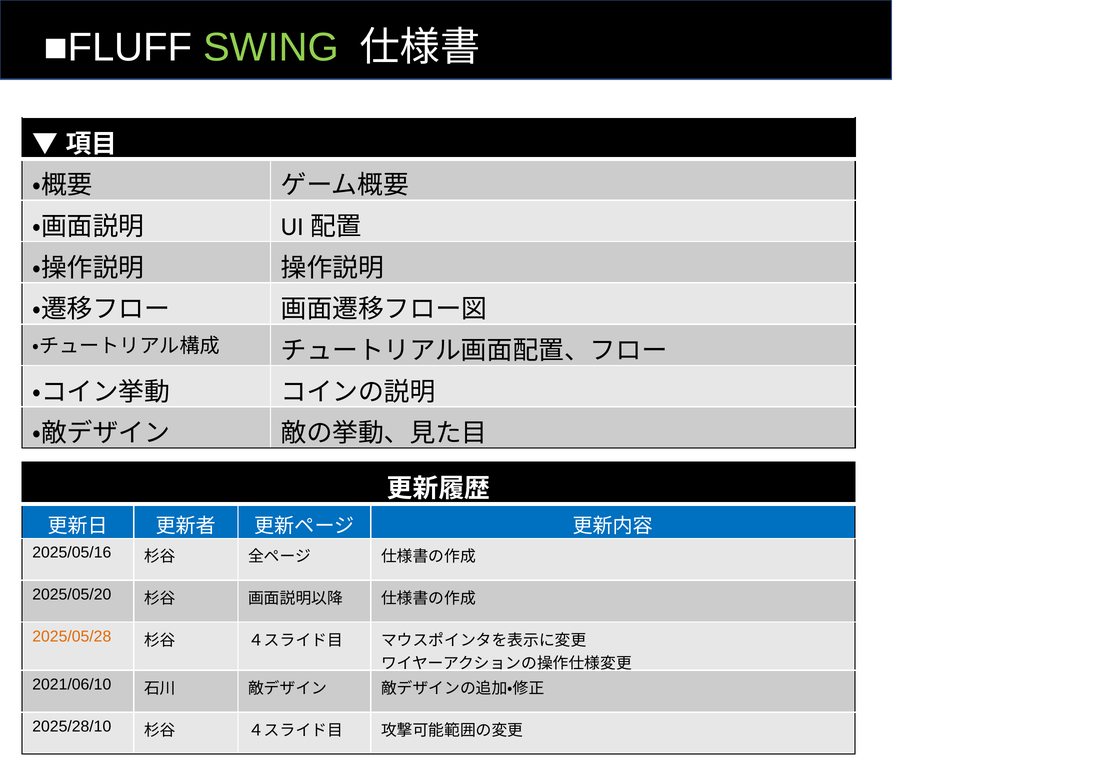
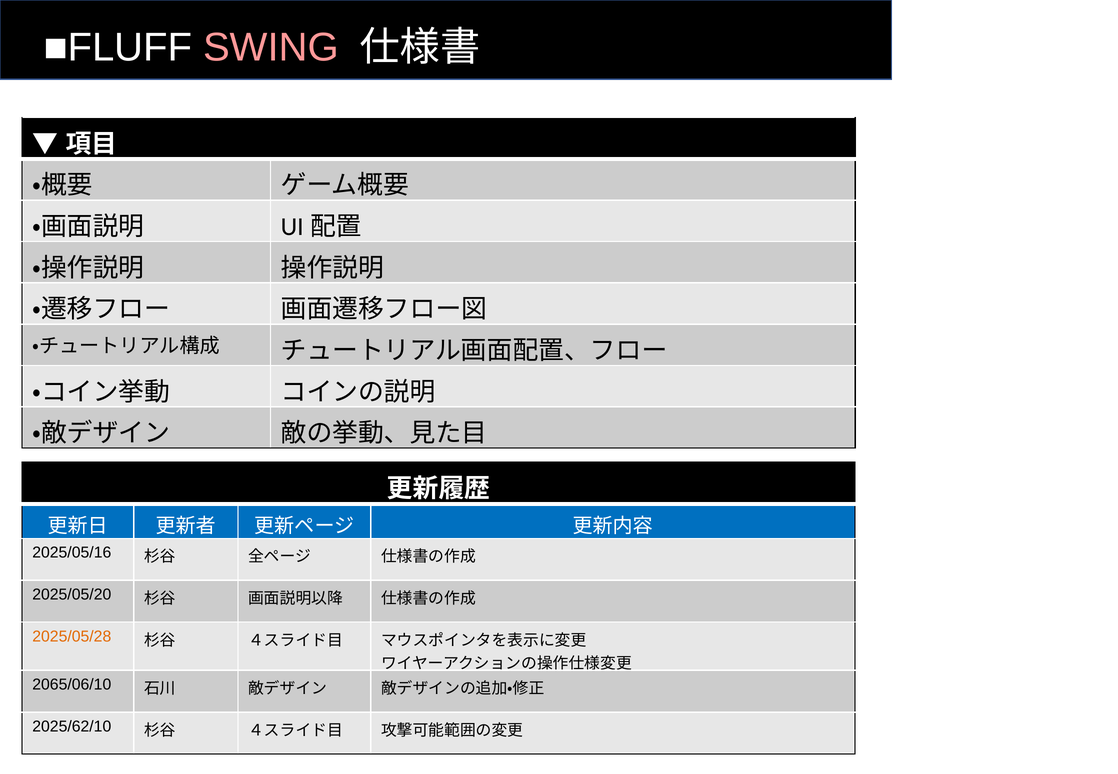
SWING colour: light green -> pink (271, 47)
2021/06/10: 2021/06/10 -> 2065/06/10 (72, 685)
2025/28/10: 2025/28/10 -> 2025/62/10 (72, 726)
